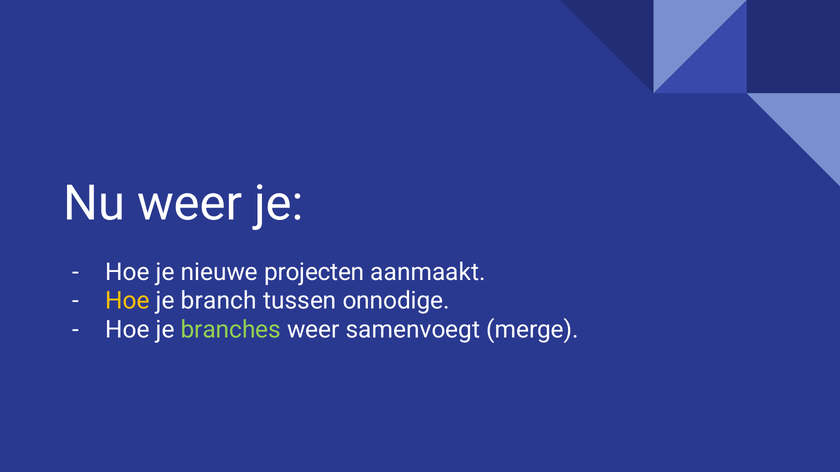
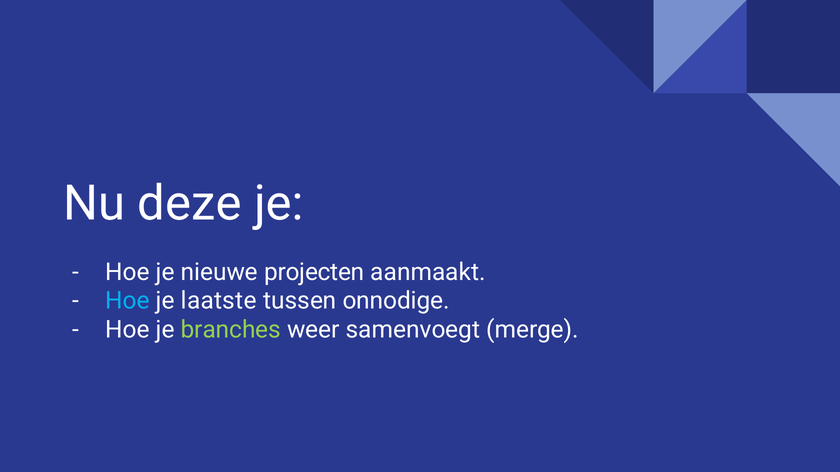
Nu weer: weer -> deze (190, 204)
Hoe colour: yellow -> light blue (128, 301)
branch: branch -> laatste (219, 301)
